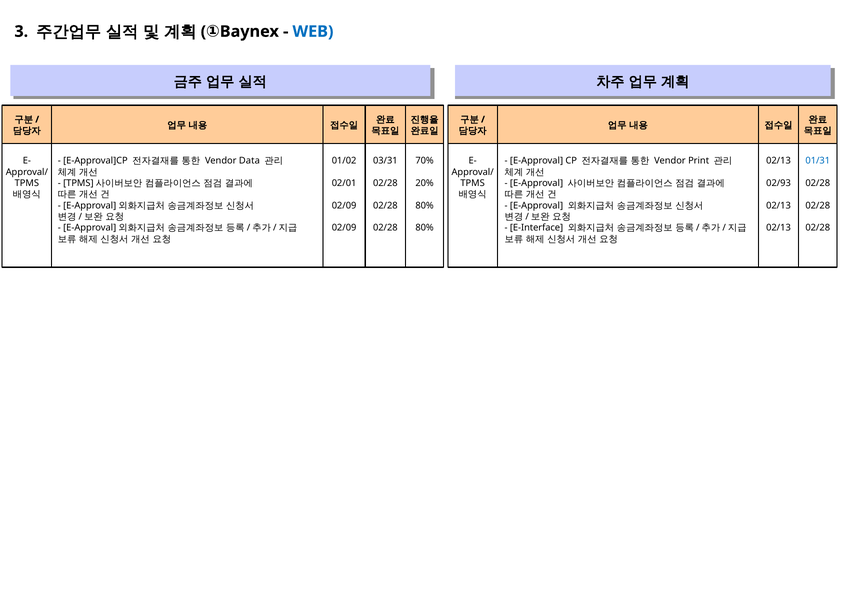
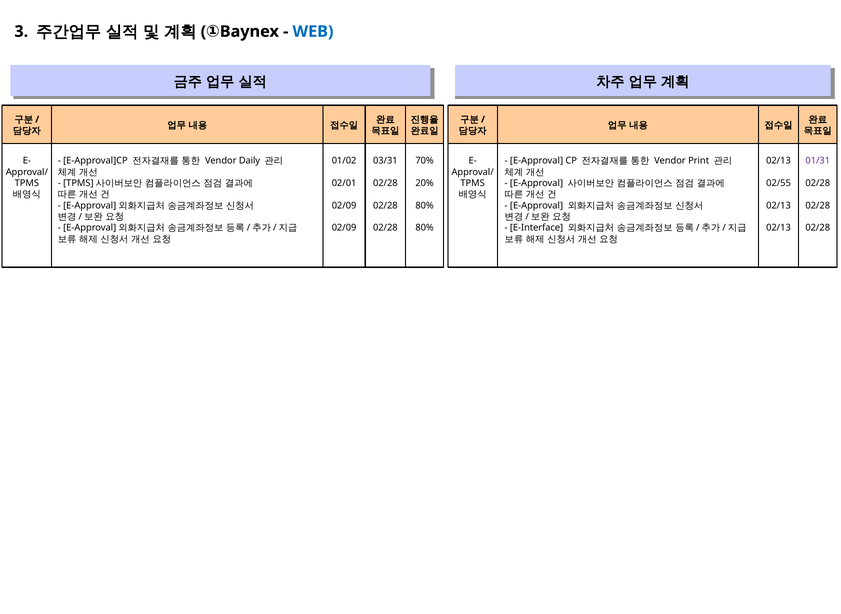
Data: Data -> Daily (250, 161)
01/31 colour: blue -> purple (818, 161)
02/93: 02/93 -> 02/55 (779, 183)
